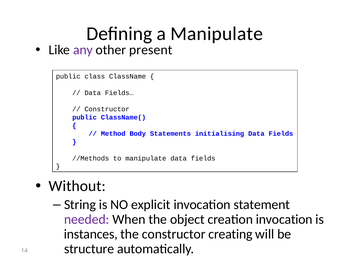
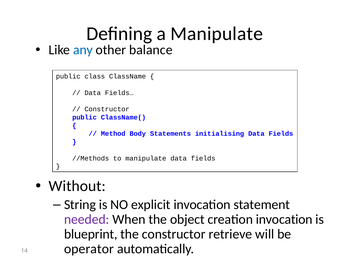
any colour: purple -> blue (83, 50)
present: present -> balance (151, 50)
instances: instances -> blueprint (91, 234)
creating: creating -> retrieve (230, 234)
structure: structure -> operator (89, 248)
